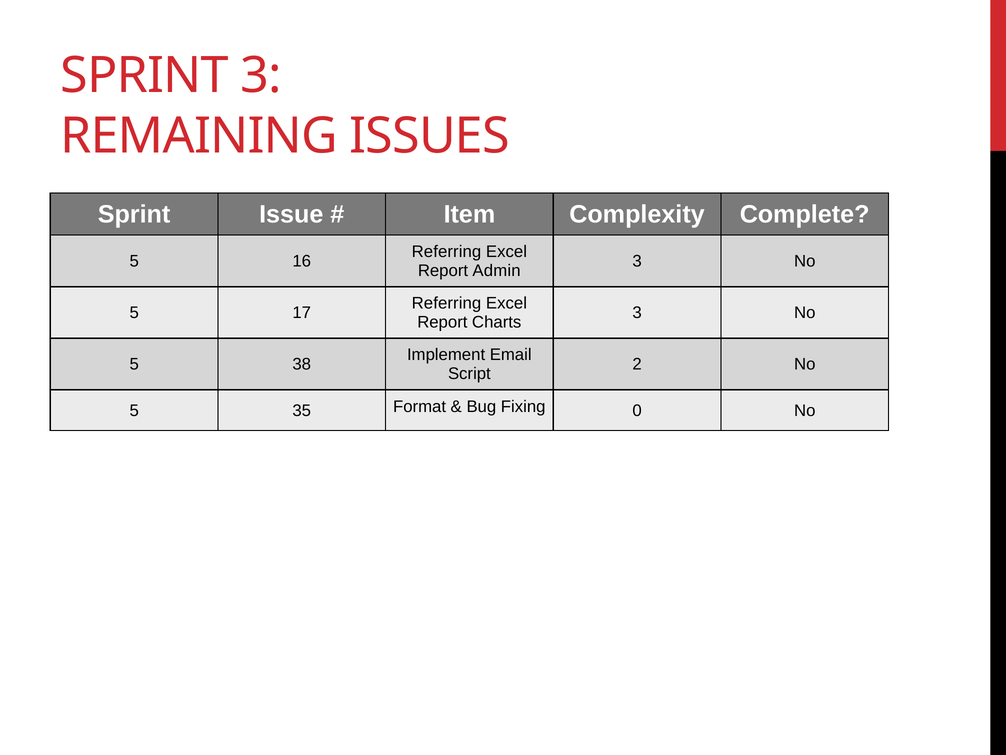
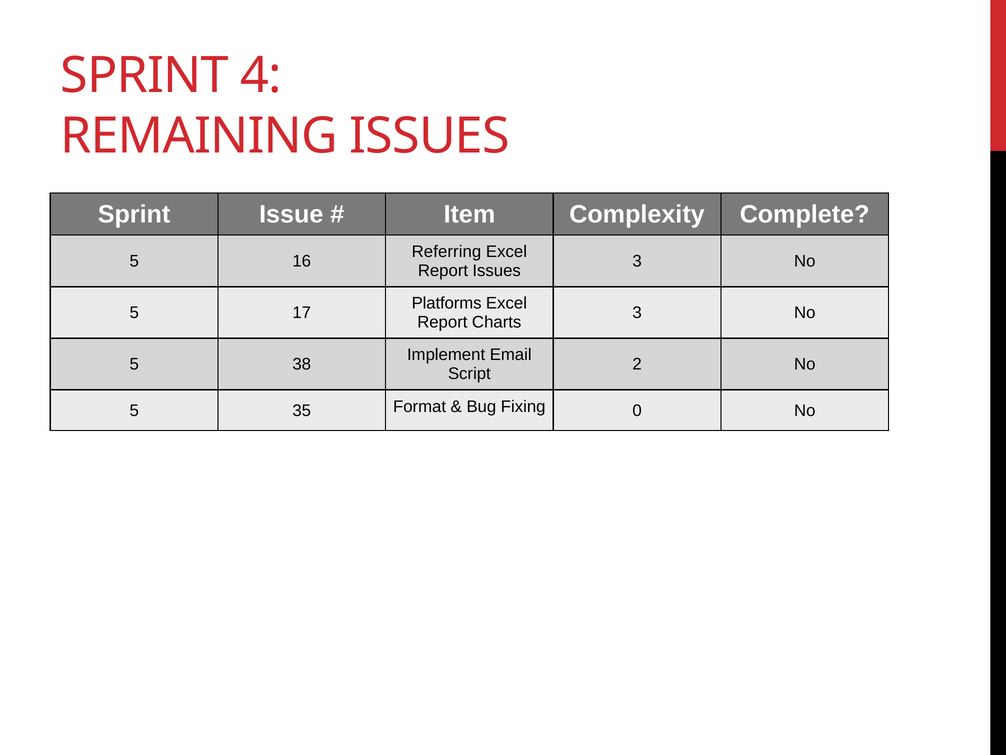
SPRINT 3: 3 -> 4 (261, 76)
Report Admin: Admin -> Issues (497, 270)
Referring: Referring -> Platforms (447, 303)
